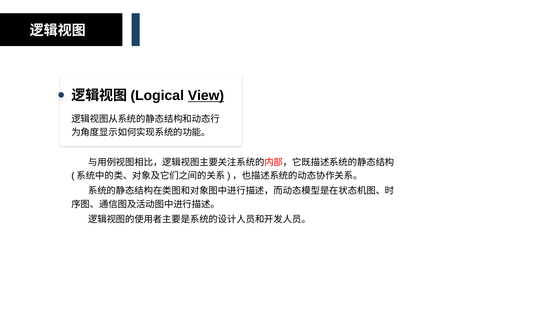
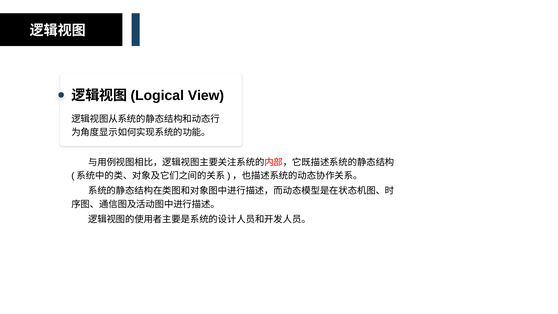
View underline: present -> none (206, 96)
